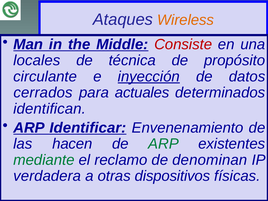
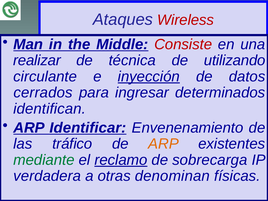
Wireless colour: orange -> red (186, 20)
locales: locales -> realizar (37, 60)
propósito: propósito -> utilizando (235, 60)
actuales: actuales -> ingresar (142, 93)
hacen: hacen -> tráfico (72, 144)
ARP colour: green -> orange (163, 144)
reclamo underline: none -> present (121, 160)
denominan: denominan -> sobrecarga (210, 160)
dispositivos: dispositivos -> denominan (172, 176)
